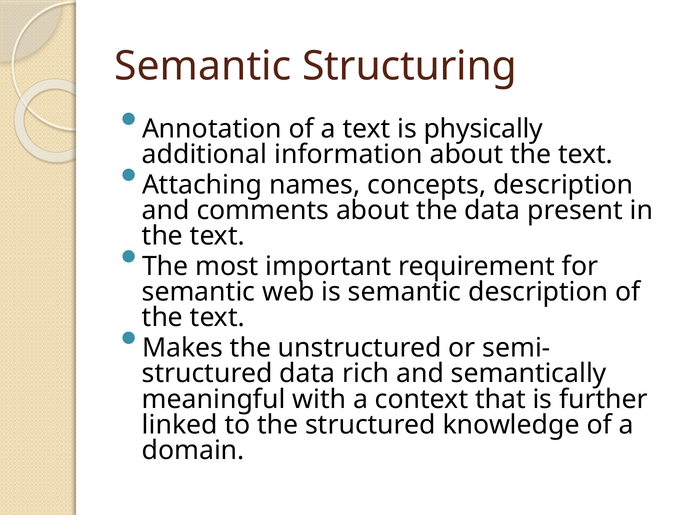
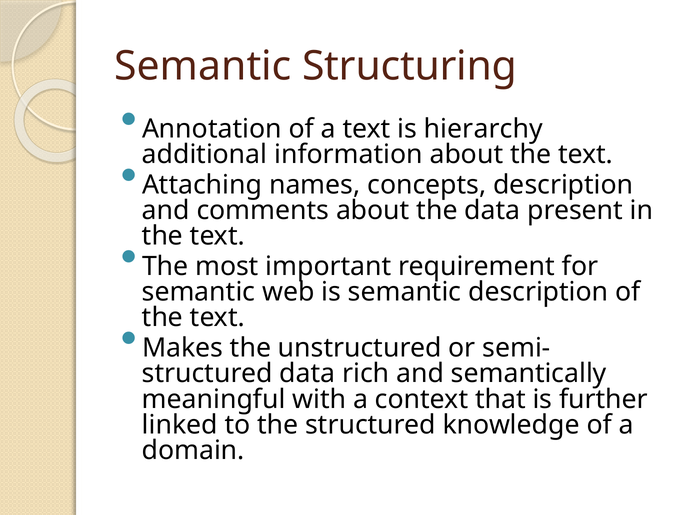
physically: physically -> hierarchy (483, 129)
